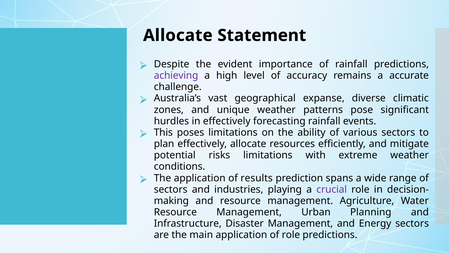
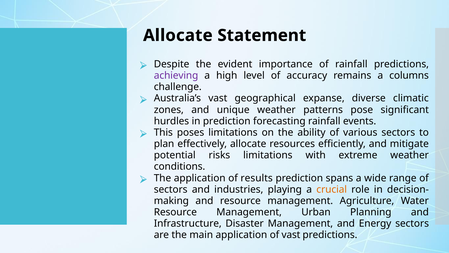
accurate: accurate -> columns (409, 75)
in effectively: effectively -> prediction (227, 121)
crucial colour: purple -> orange (332, 189)
of role: role -> vast (291, 235)
